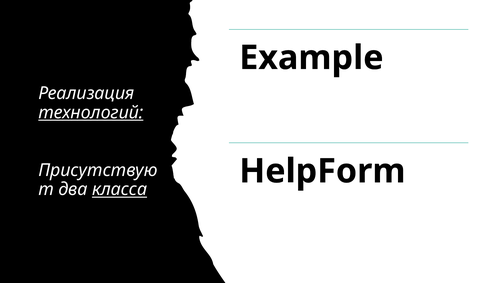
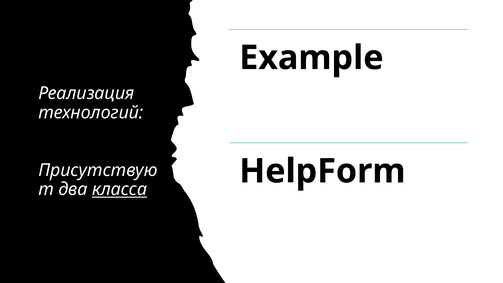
технологий underline: present -> none (91, 113)
